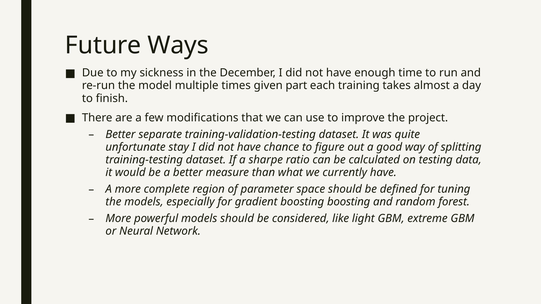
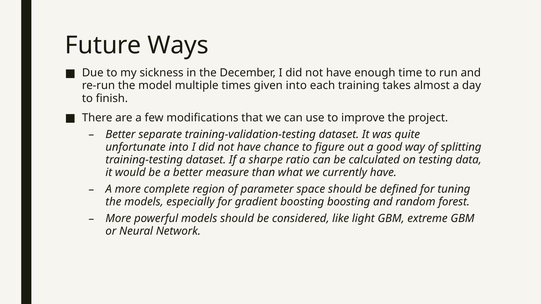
given part: part -> into (296, 86)
unfortunate stay: stay -> into (179, 147)
